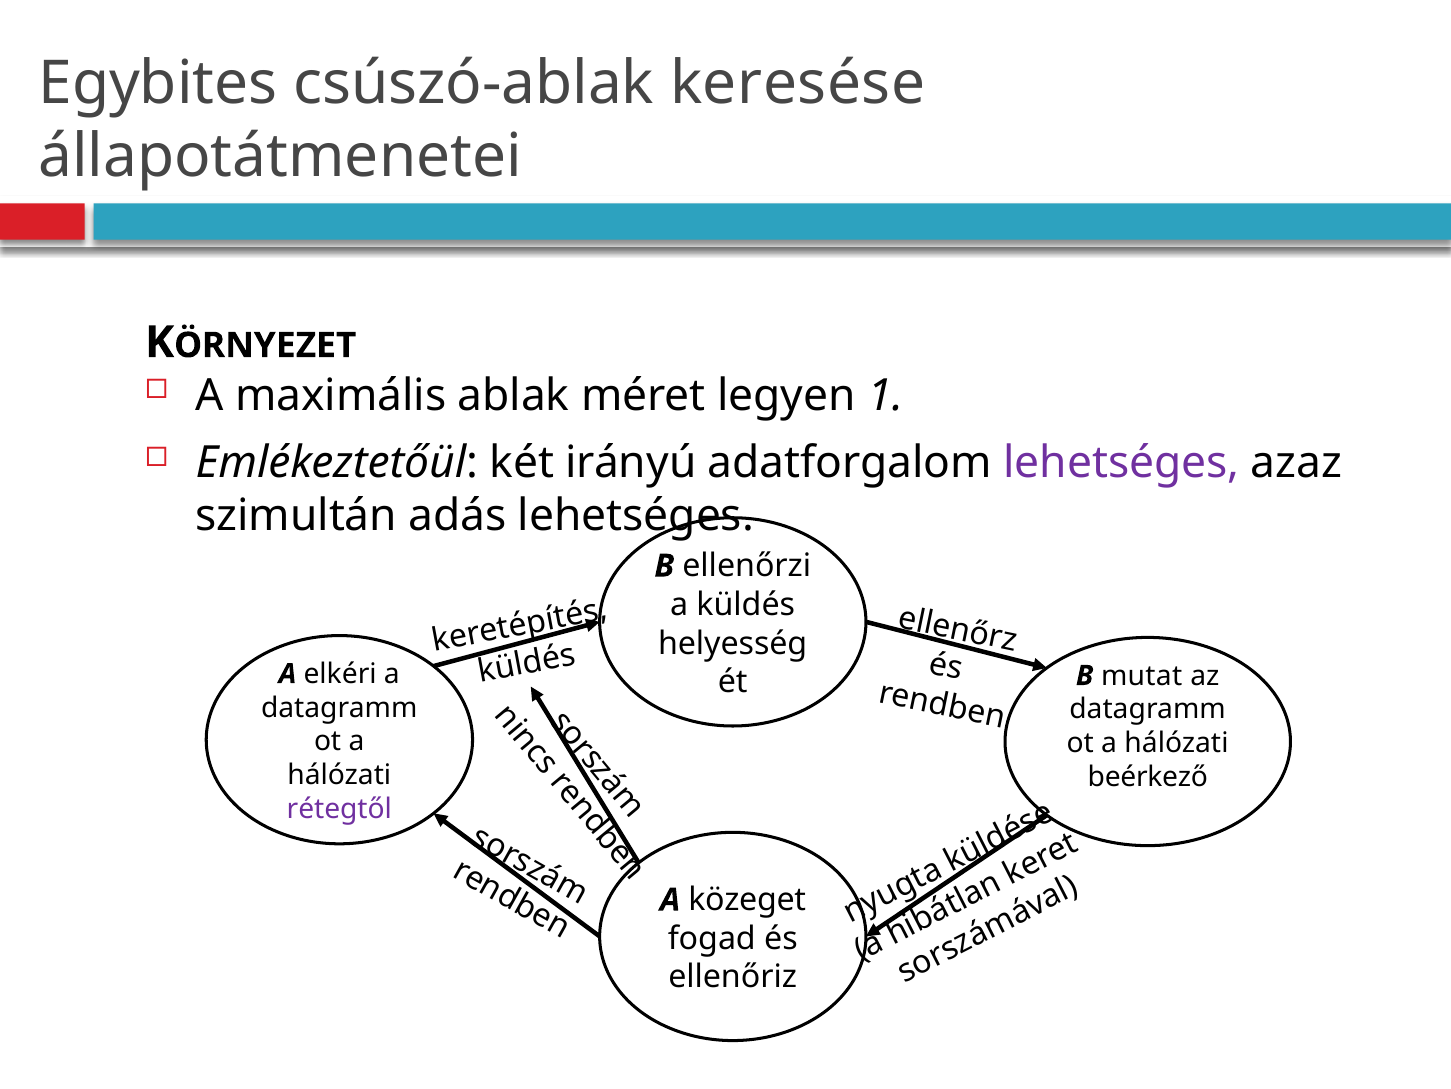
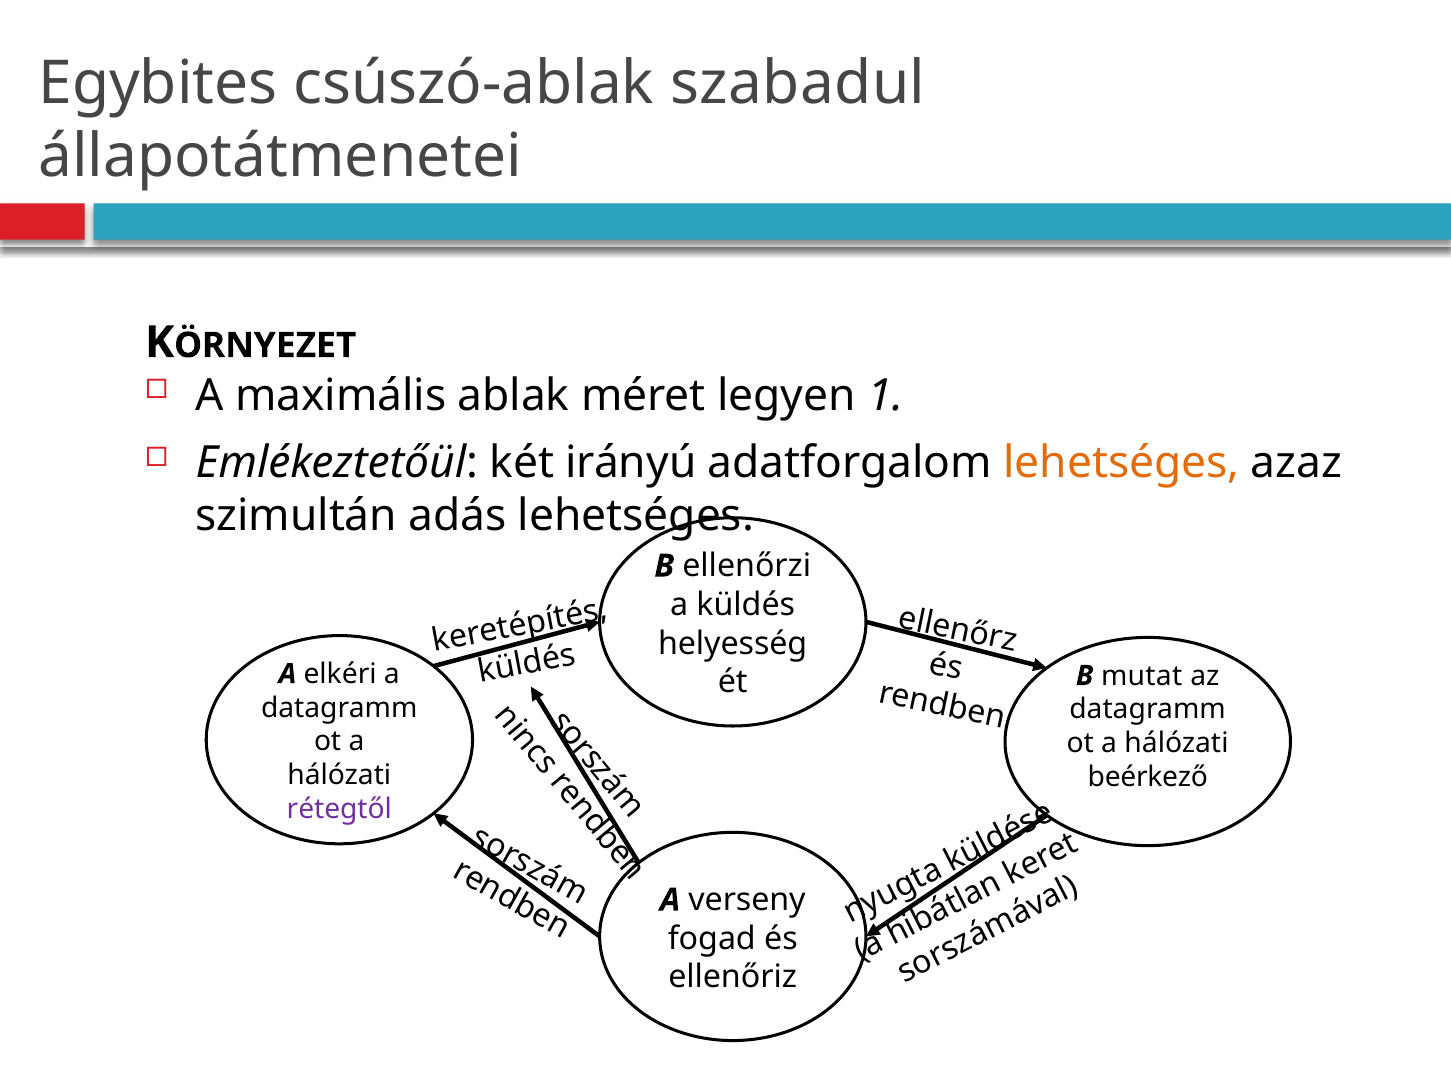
keresése: keresése -> szabadul (798, 84)
lehetséges colour: purple -> orange (1121, 463)
közeget: közeget -> verseny (747, 899)
